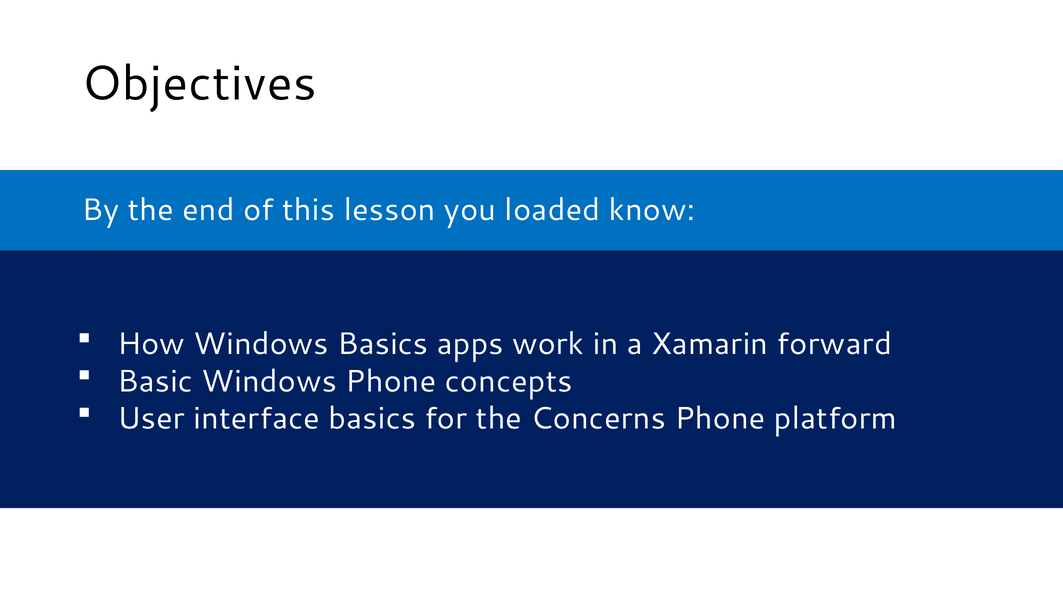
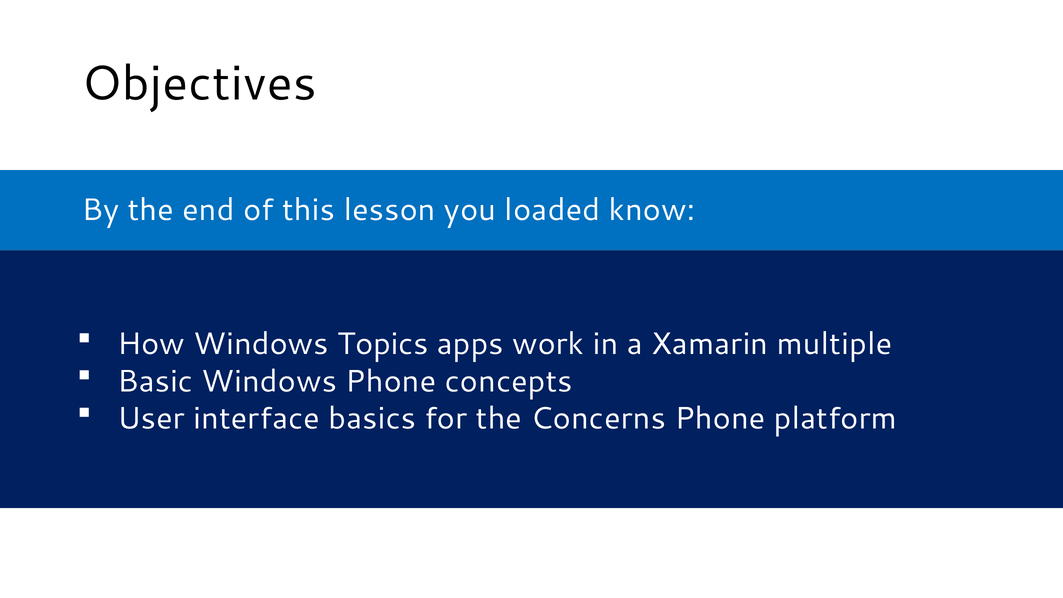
Windows Basics: Basics -> Topics (383, 344)
forward: forward -> multiple (834, 344)
